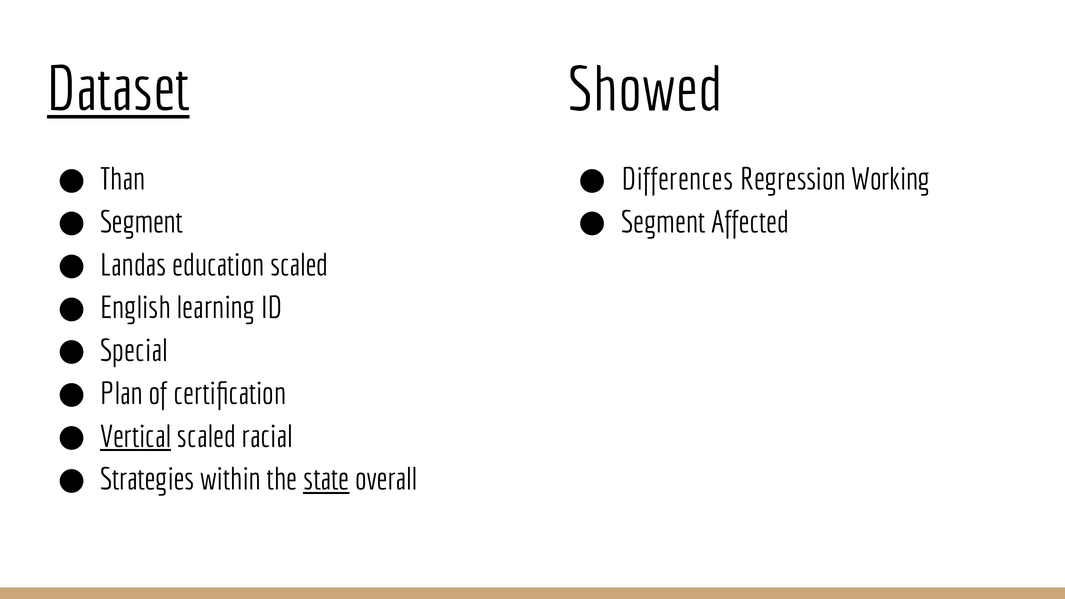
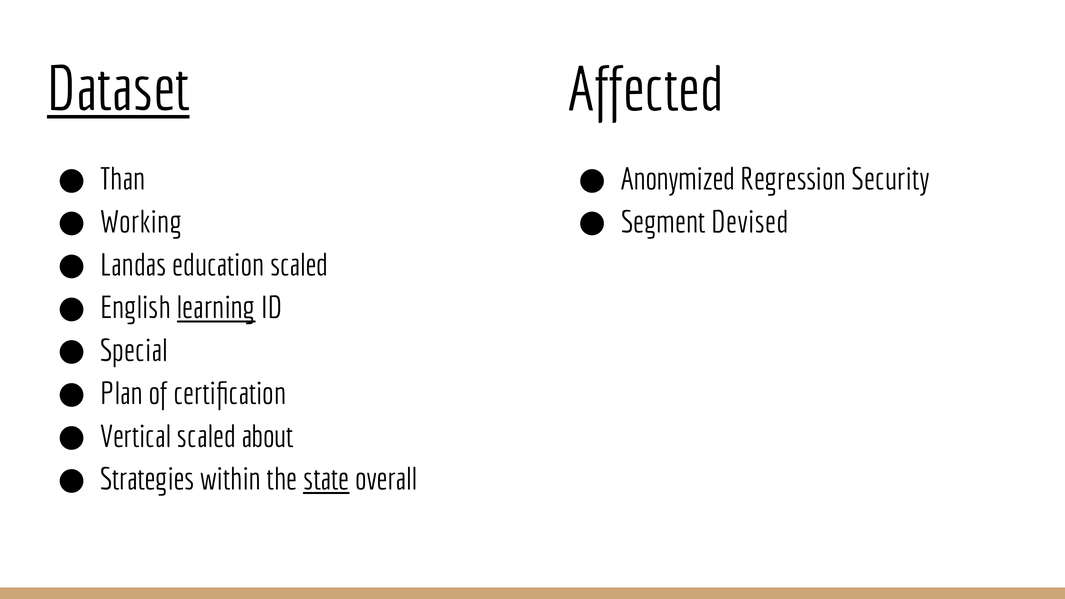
Showed: Showed -> Affected (646, 90)
Differences: Differences -> Anonymized (678, 180)
Working: Working -> Security (891, 180)
Segment: Segment -> Working (141, 223)
Affected: Affected -> Devised (750, 223)
learning underline: none -> present (216, 308)
Vertical underline: present -> none (136, 437)
racial: racial -> about (267, 437)
